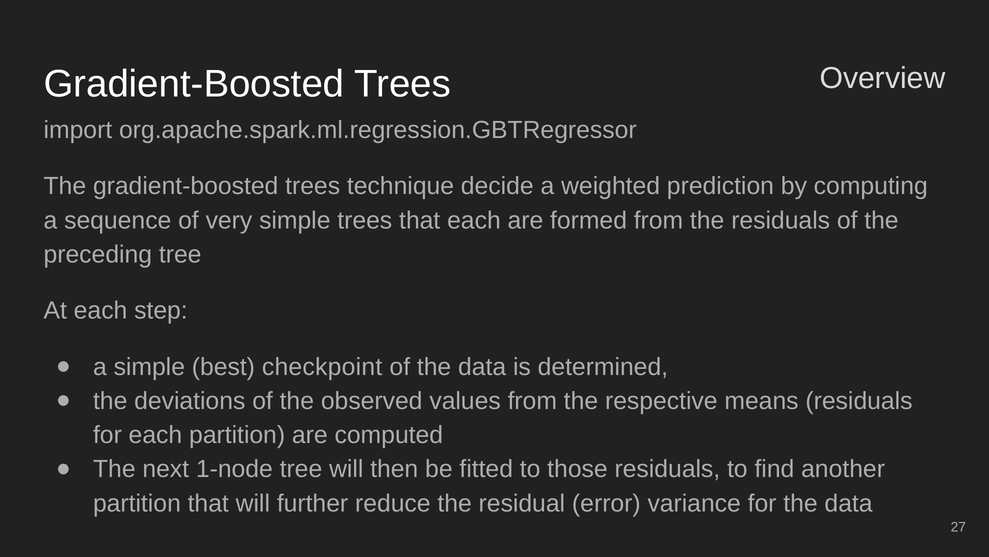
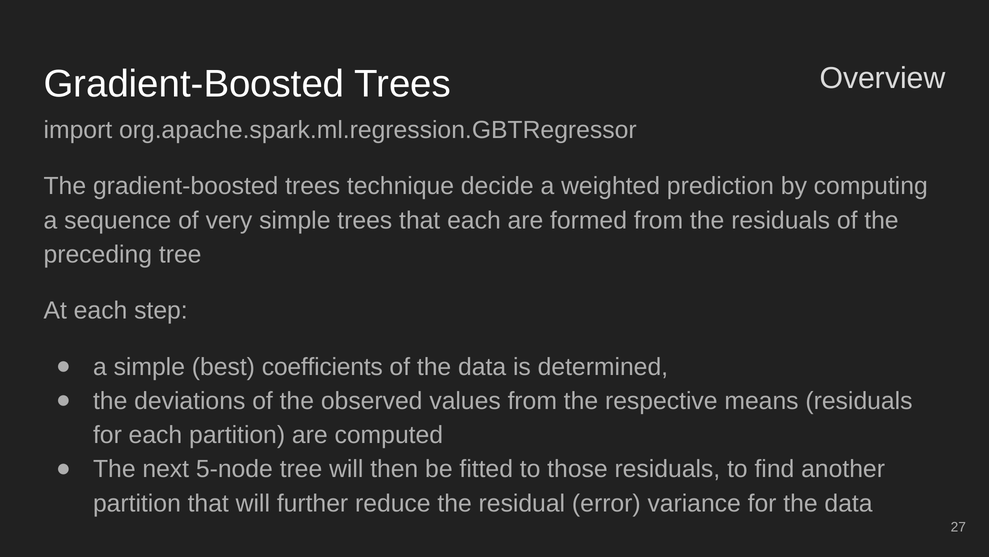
checkpoint: checkpoint -> coefficients (322, 366)
1-node: 1-node -> 5-node (234, 469)
